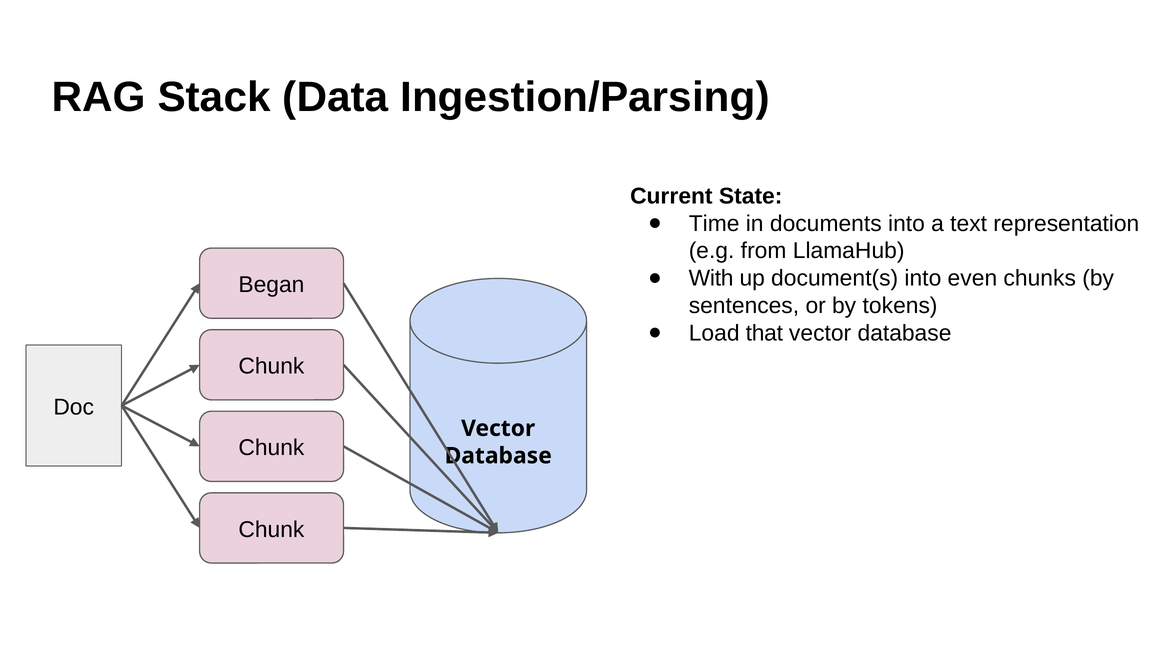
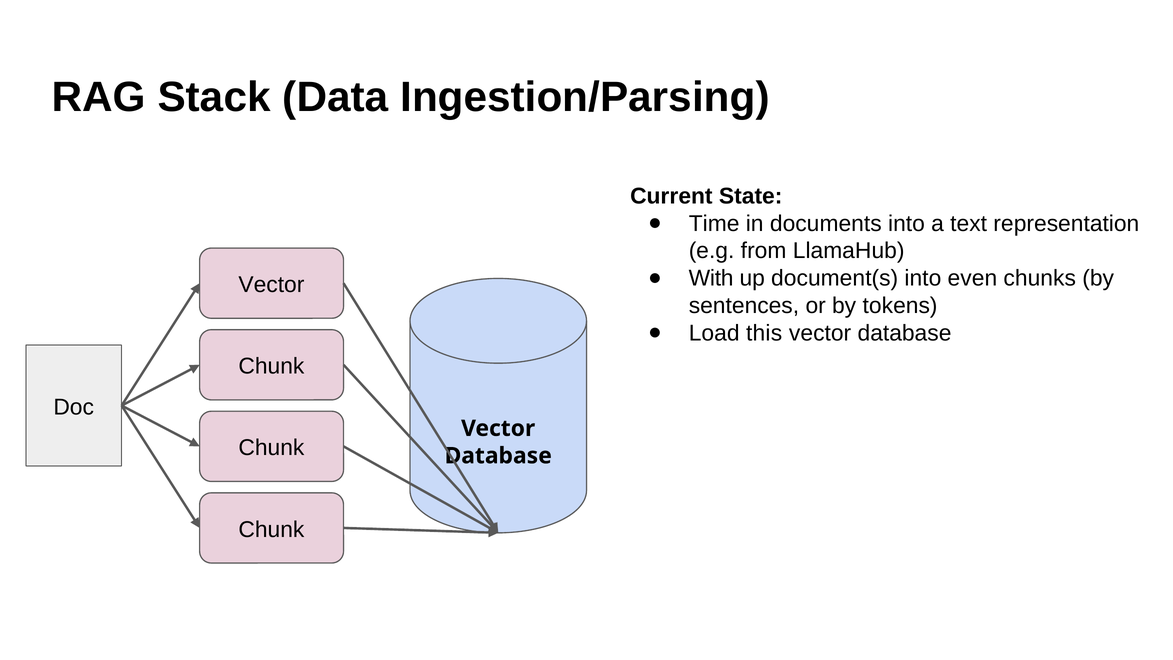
Began: Began -> Vector (271, 285)
that: that -> this (764, 333)
